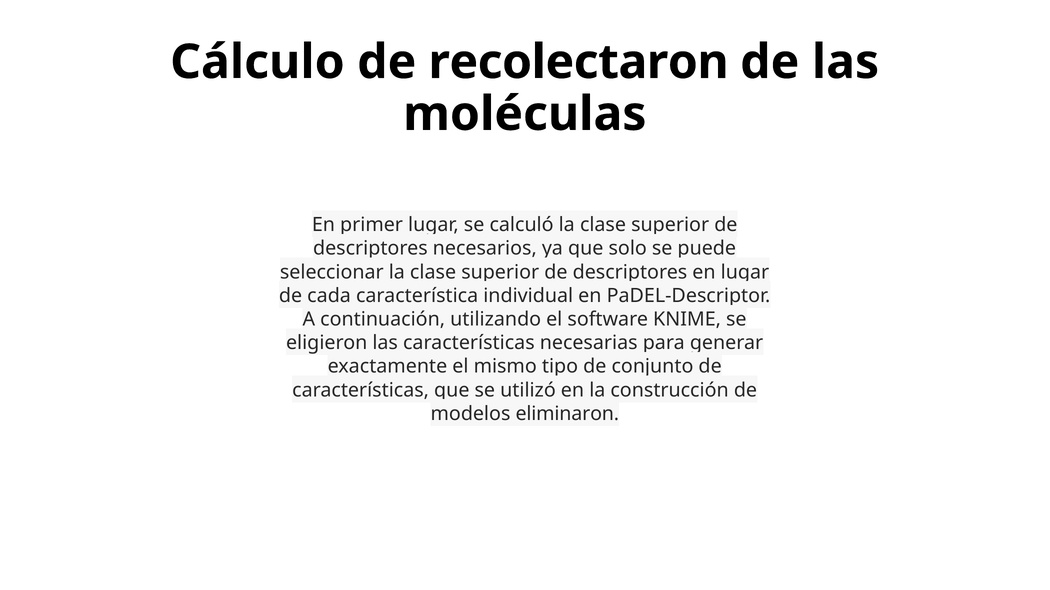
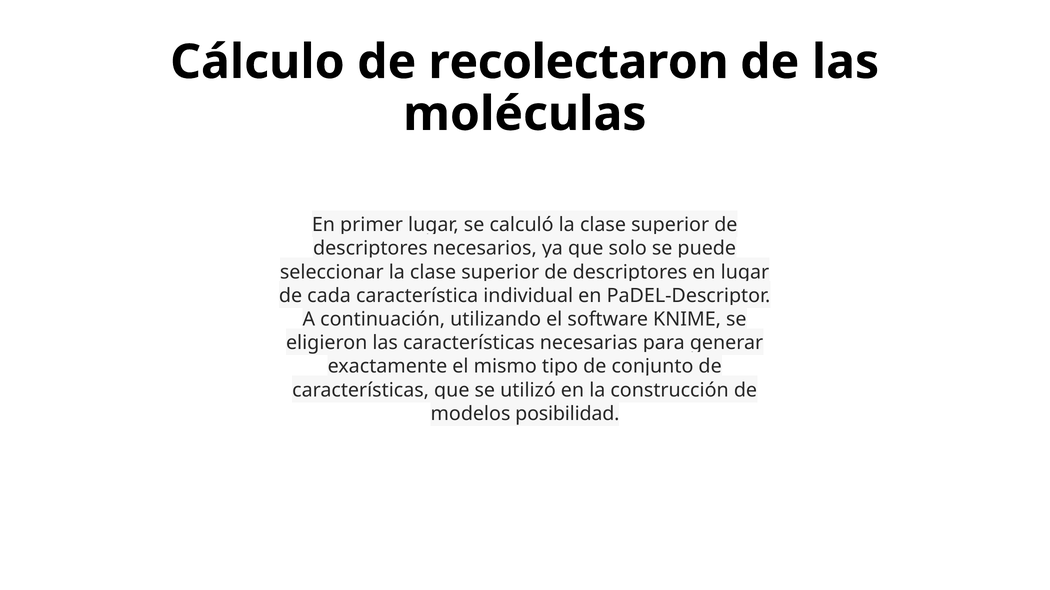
eliminaron: eliminaron -> posibilidad (567, 414)
